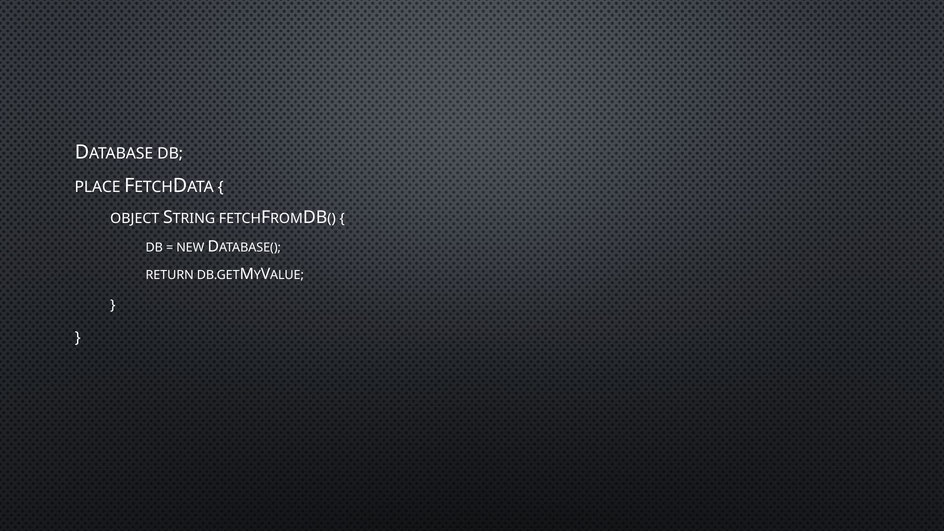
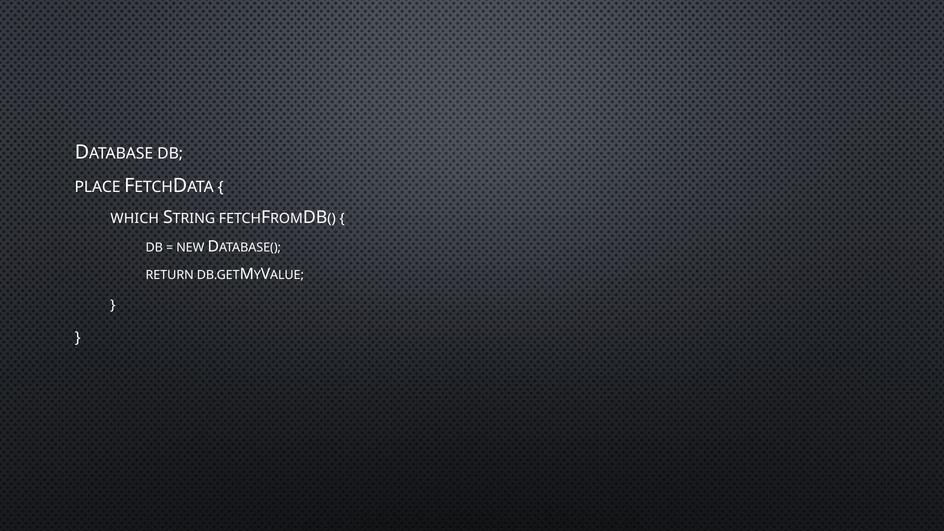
OBJECT: OBJECT -> WHICH (135, 219)
